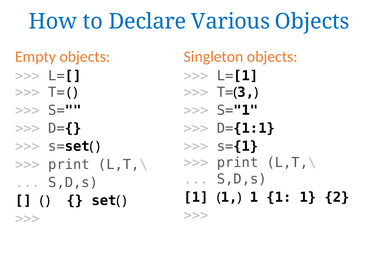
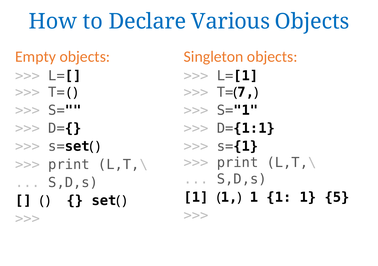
3: 3 -> 7 (246, 92)
2: 2 -> 5 (337, 198)
